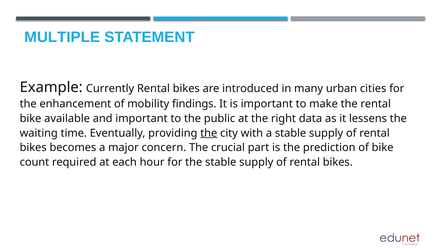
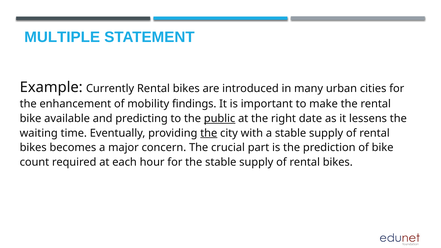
and important: important -> predicting (142, 119)
public underline: none -> present (220, 119)
data: data -> date (310, 119)
